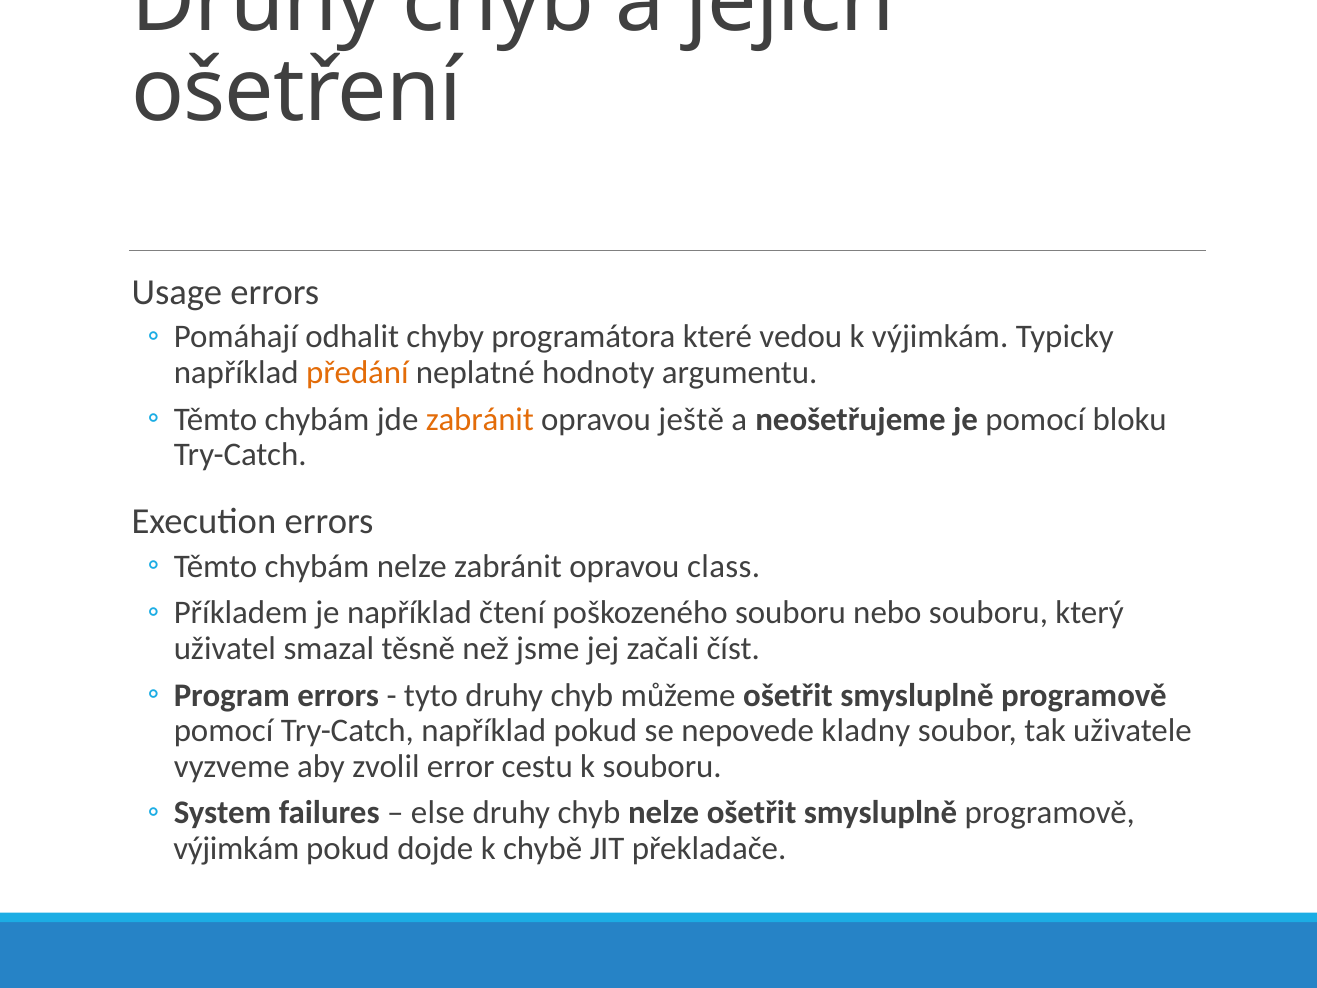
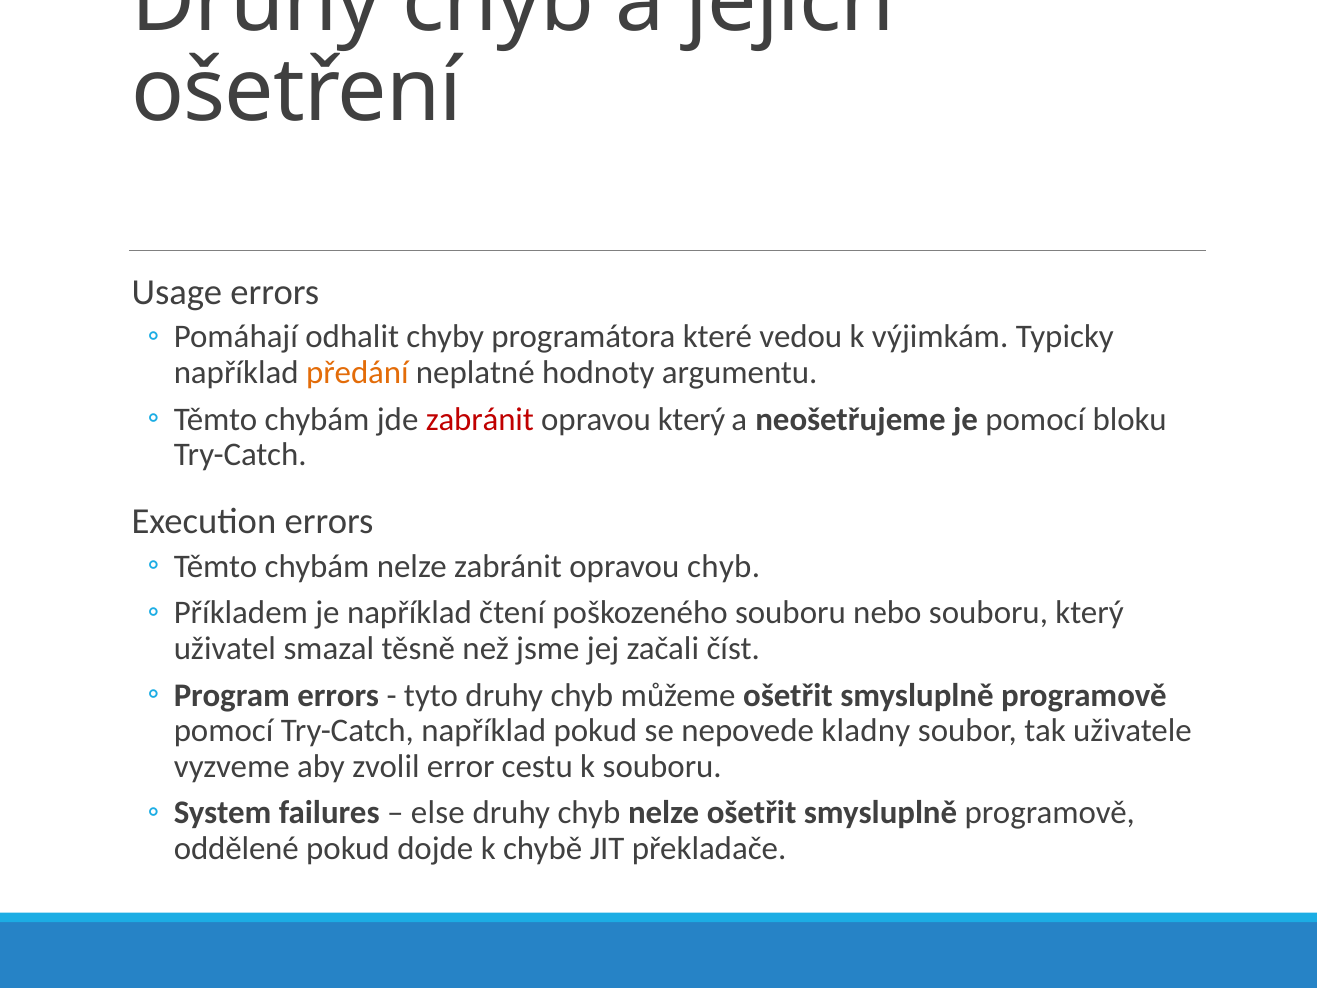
zabránit colour: orange -> red (480, 419)
opravou ještě: ještě -> který (692, 419)
opravou class: class -> chyb (724, 566)
výjimkám: výjimkám -> oddělené (236, 848)
